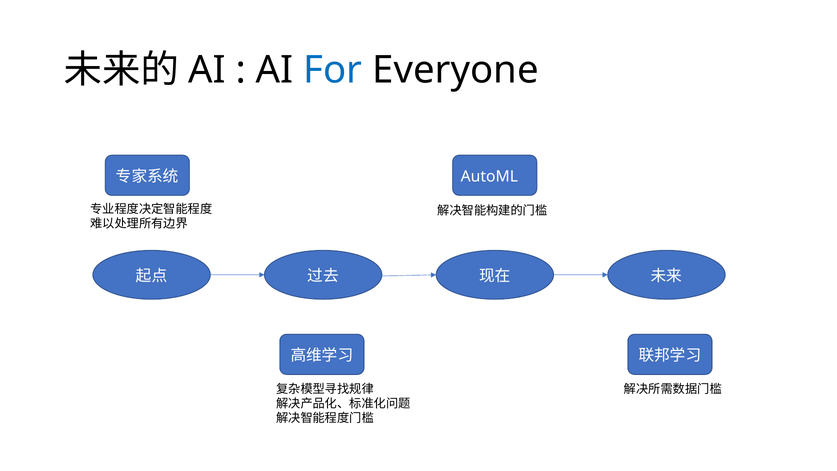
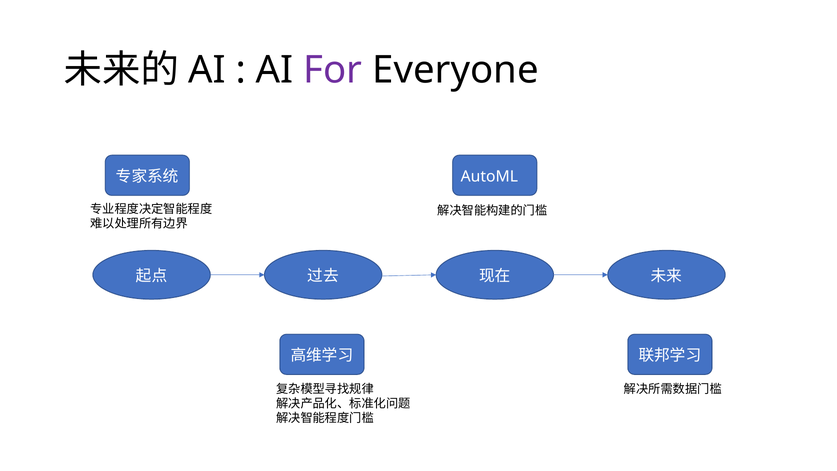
For colour: blue -> purple (333, 70)
